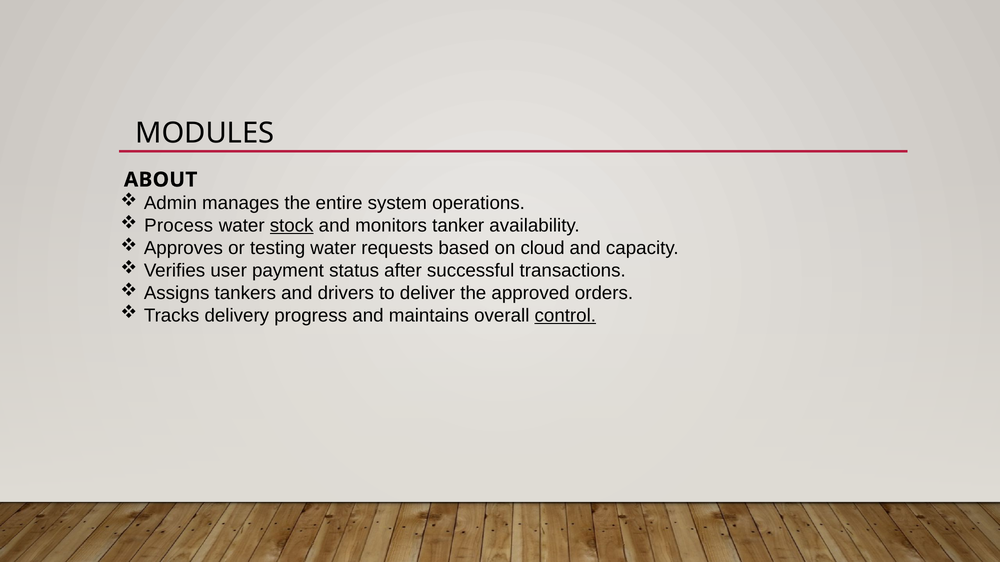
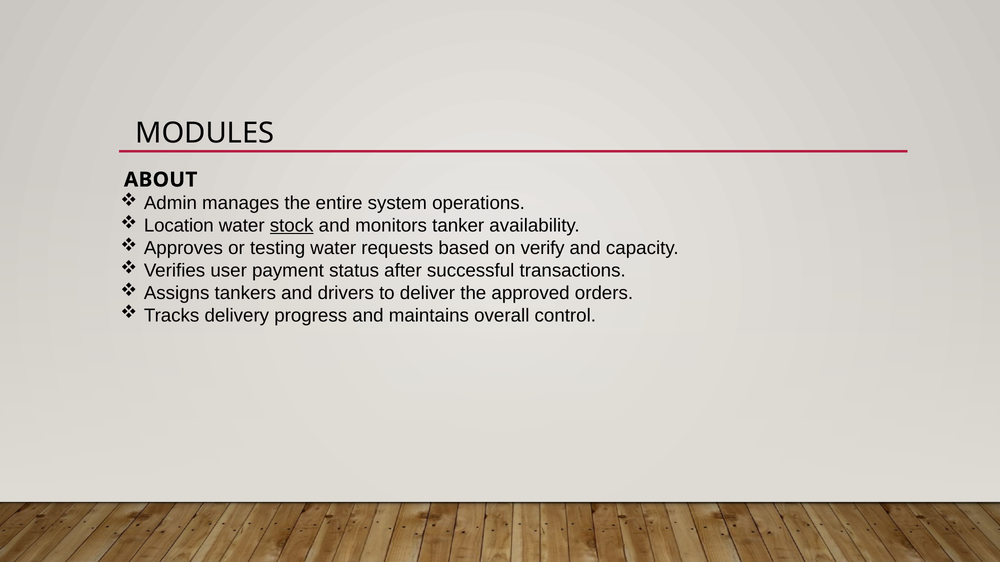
Process: Process -> Location (179, 226)
cloud: cloud -> verify (543, 248)
control underline: present -> none (565, 316)
